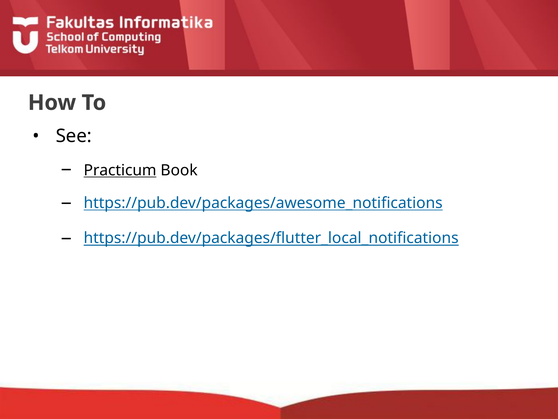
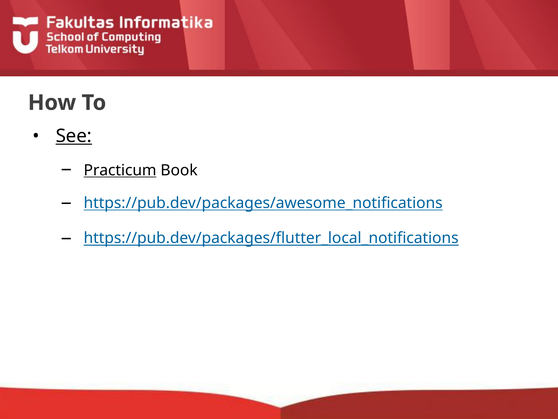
See underline: none -> present (74, 136)
